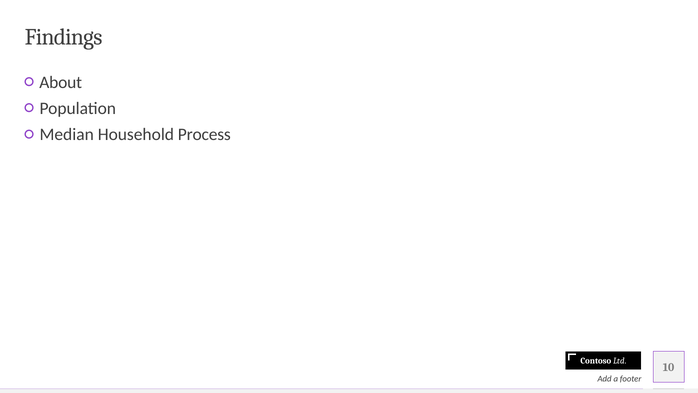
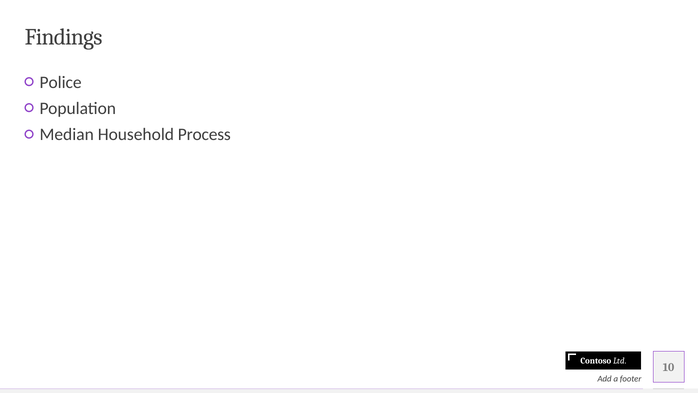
About: About -> Police (61, 82)
